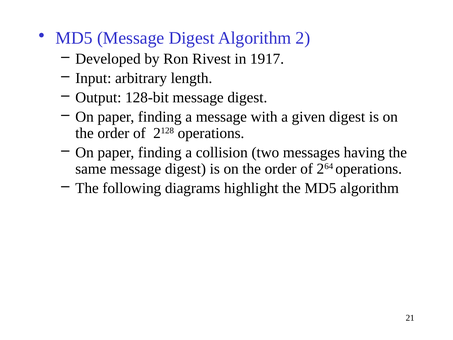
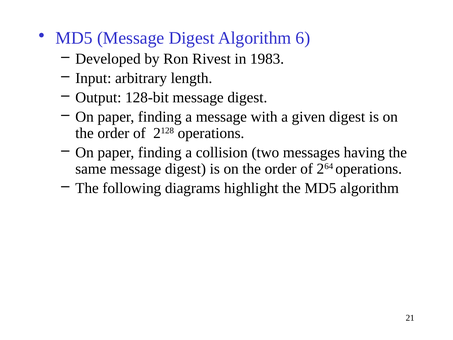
2: 2 -> 6 (303, 38)
1917: 1917 -> 1983 (267, 59)
